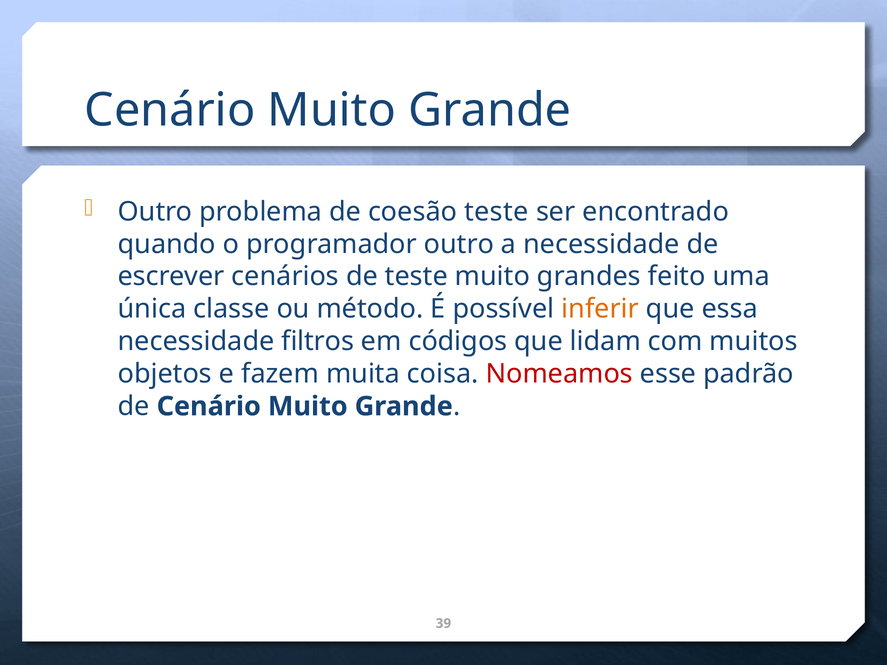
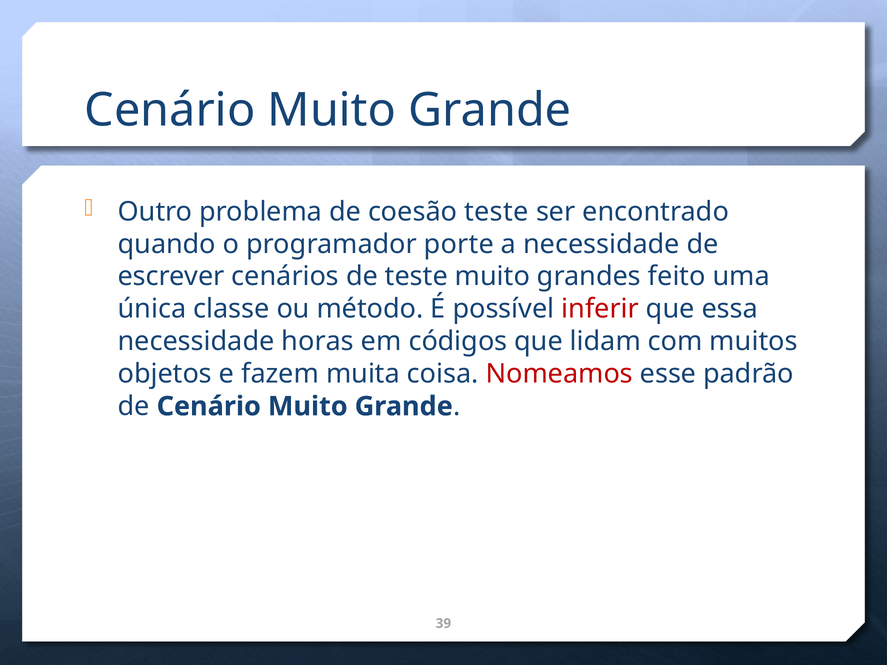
programador outro: outro -> porte (459, 244)
inferir colour: orange -> red (600, 309)
filtros: filtros -> horas (318, 342)
